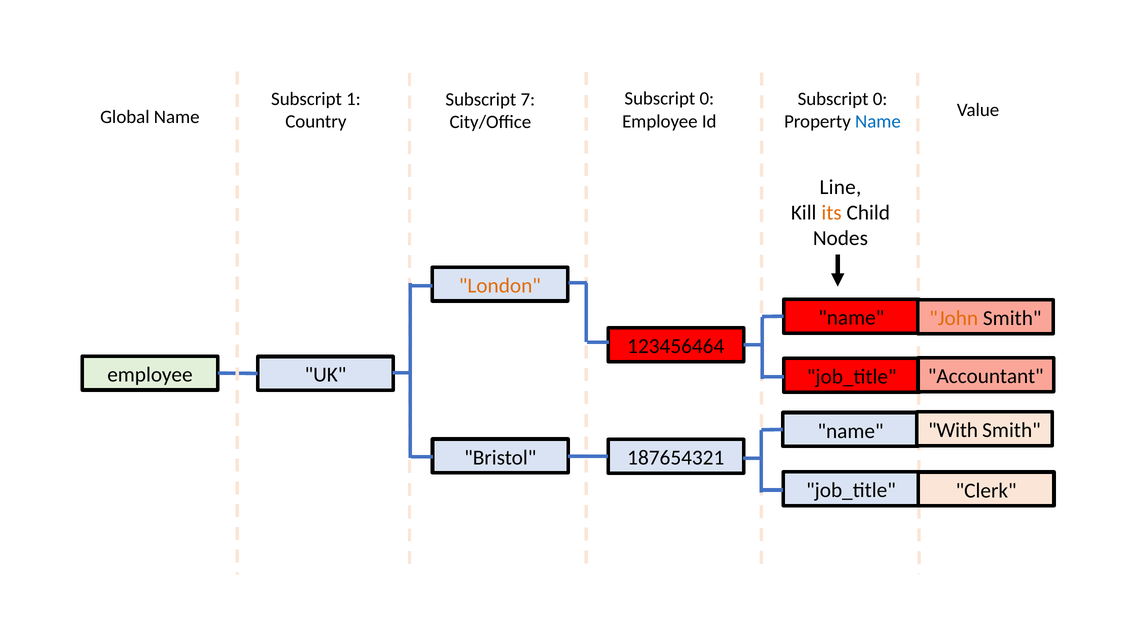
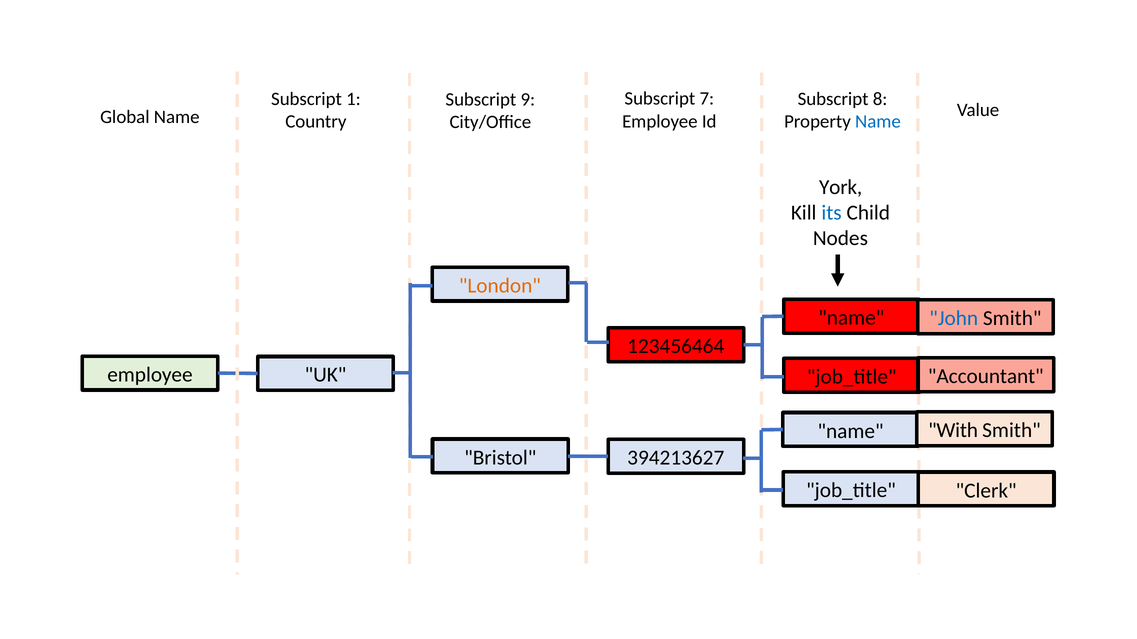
0: 0 -> 7 (707, 99)
0: 0 -> 8 (880, 99)
7: 7 -> 9 (528, 99)
Line: Line -> York (841, 187)
its colour: orange -> blue (832, 213)
John colour: orange -> blue (954, 318)
187654321: 187654321 -> 394213627 (676, 458)
